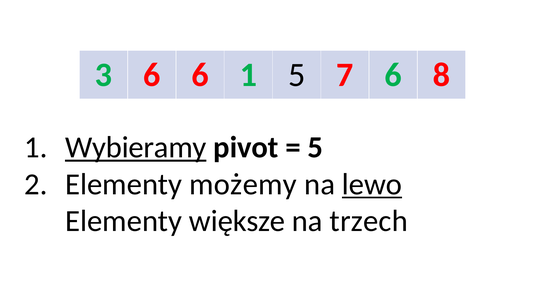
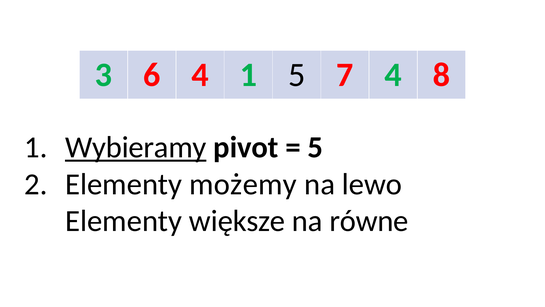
6 6: 6 -> 4 (200, 75)
7 6: 6 -> 4 (393, 75)
lewo underline: present -> none (372, 184)
trzech: trzech -> równe (369, 221)
